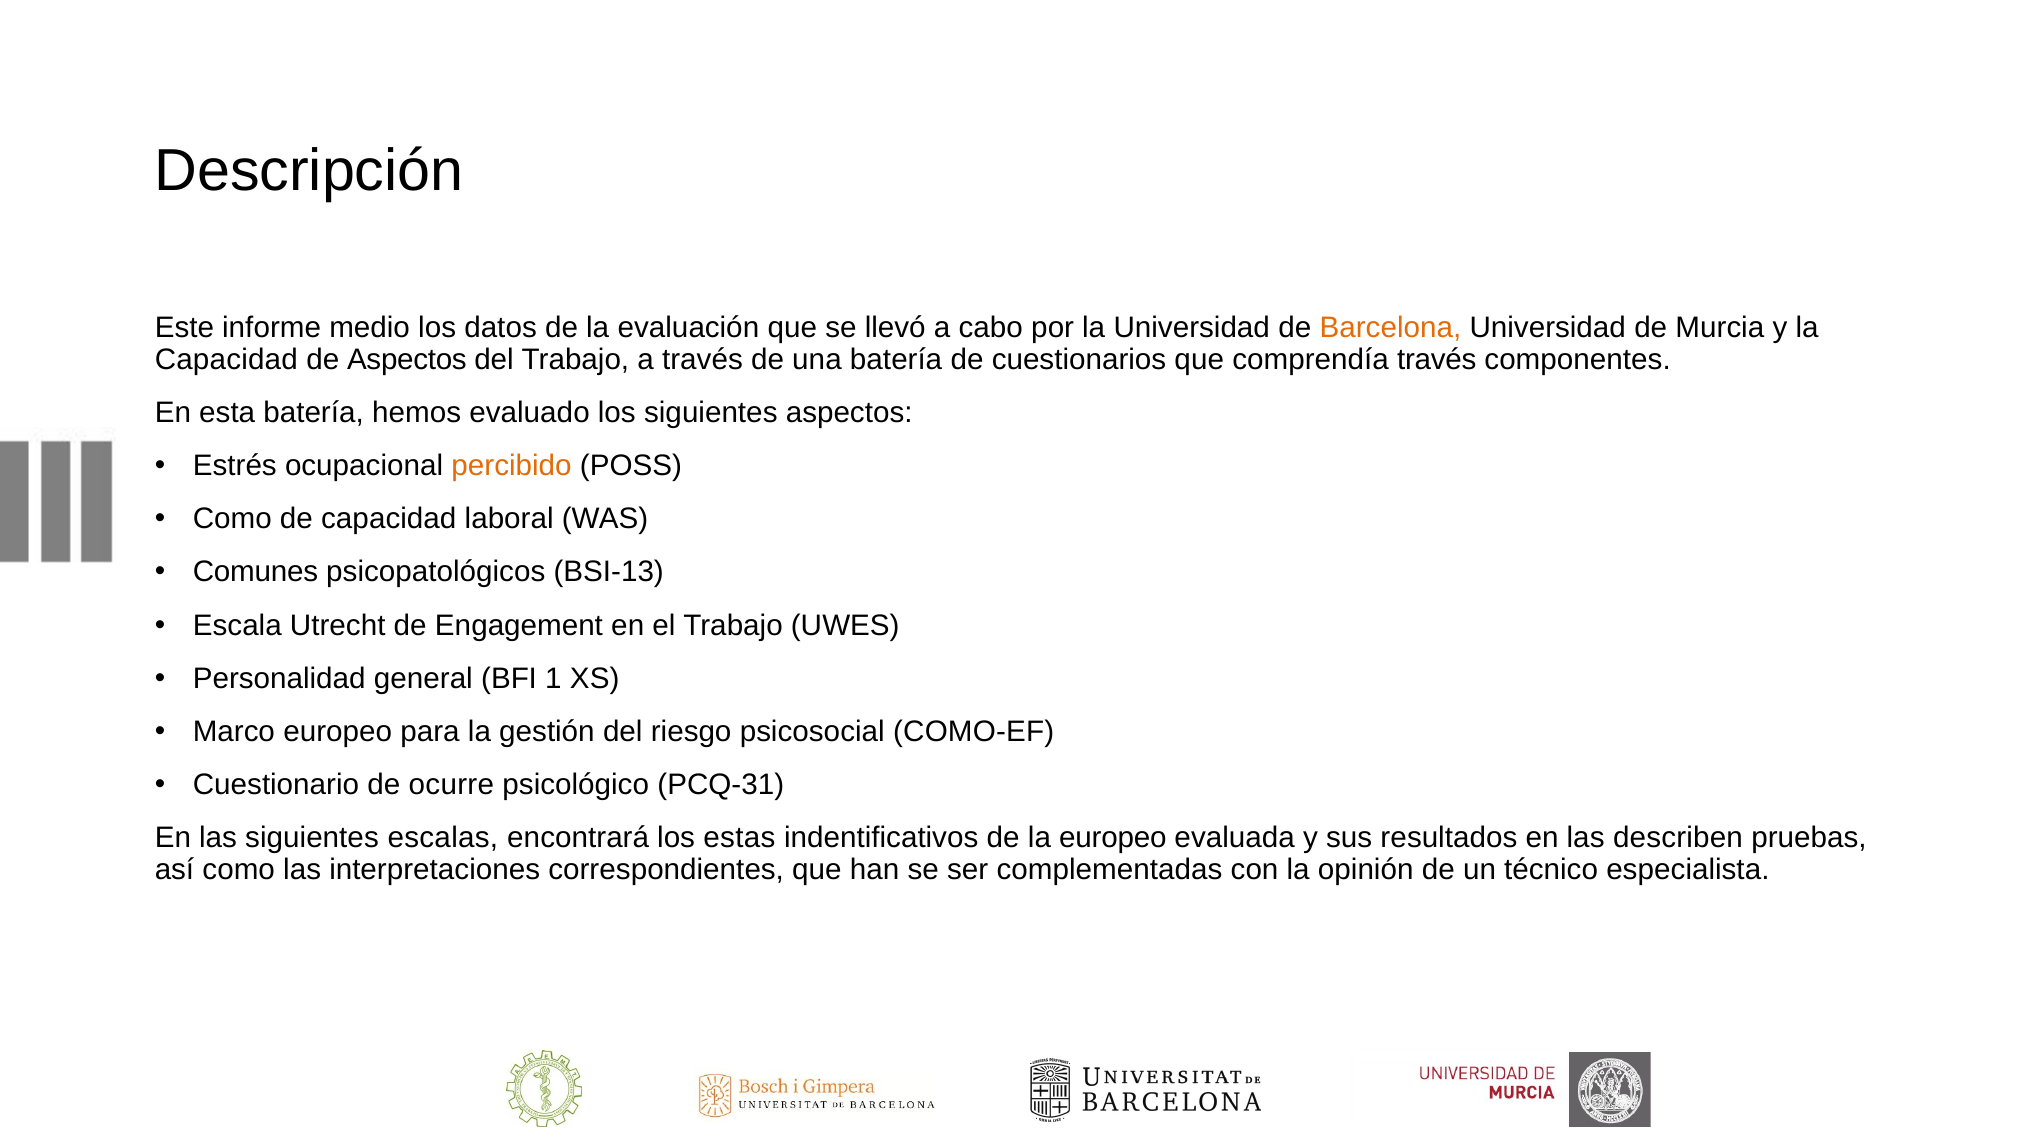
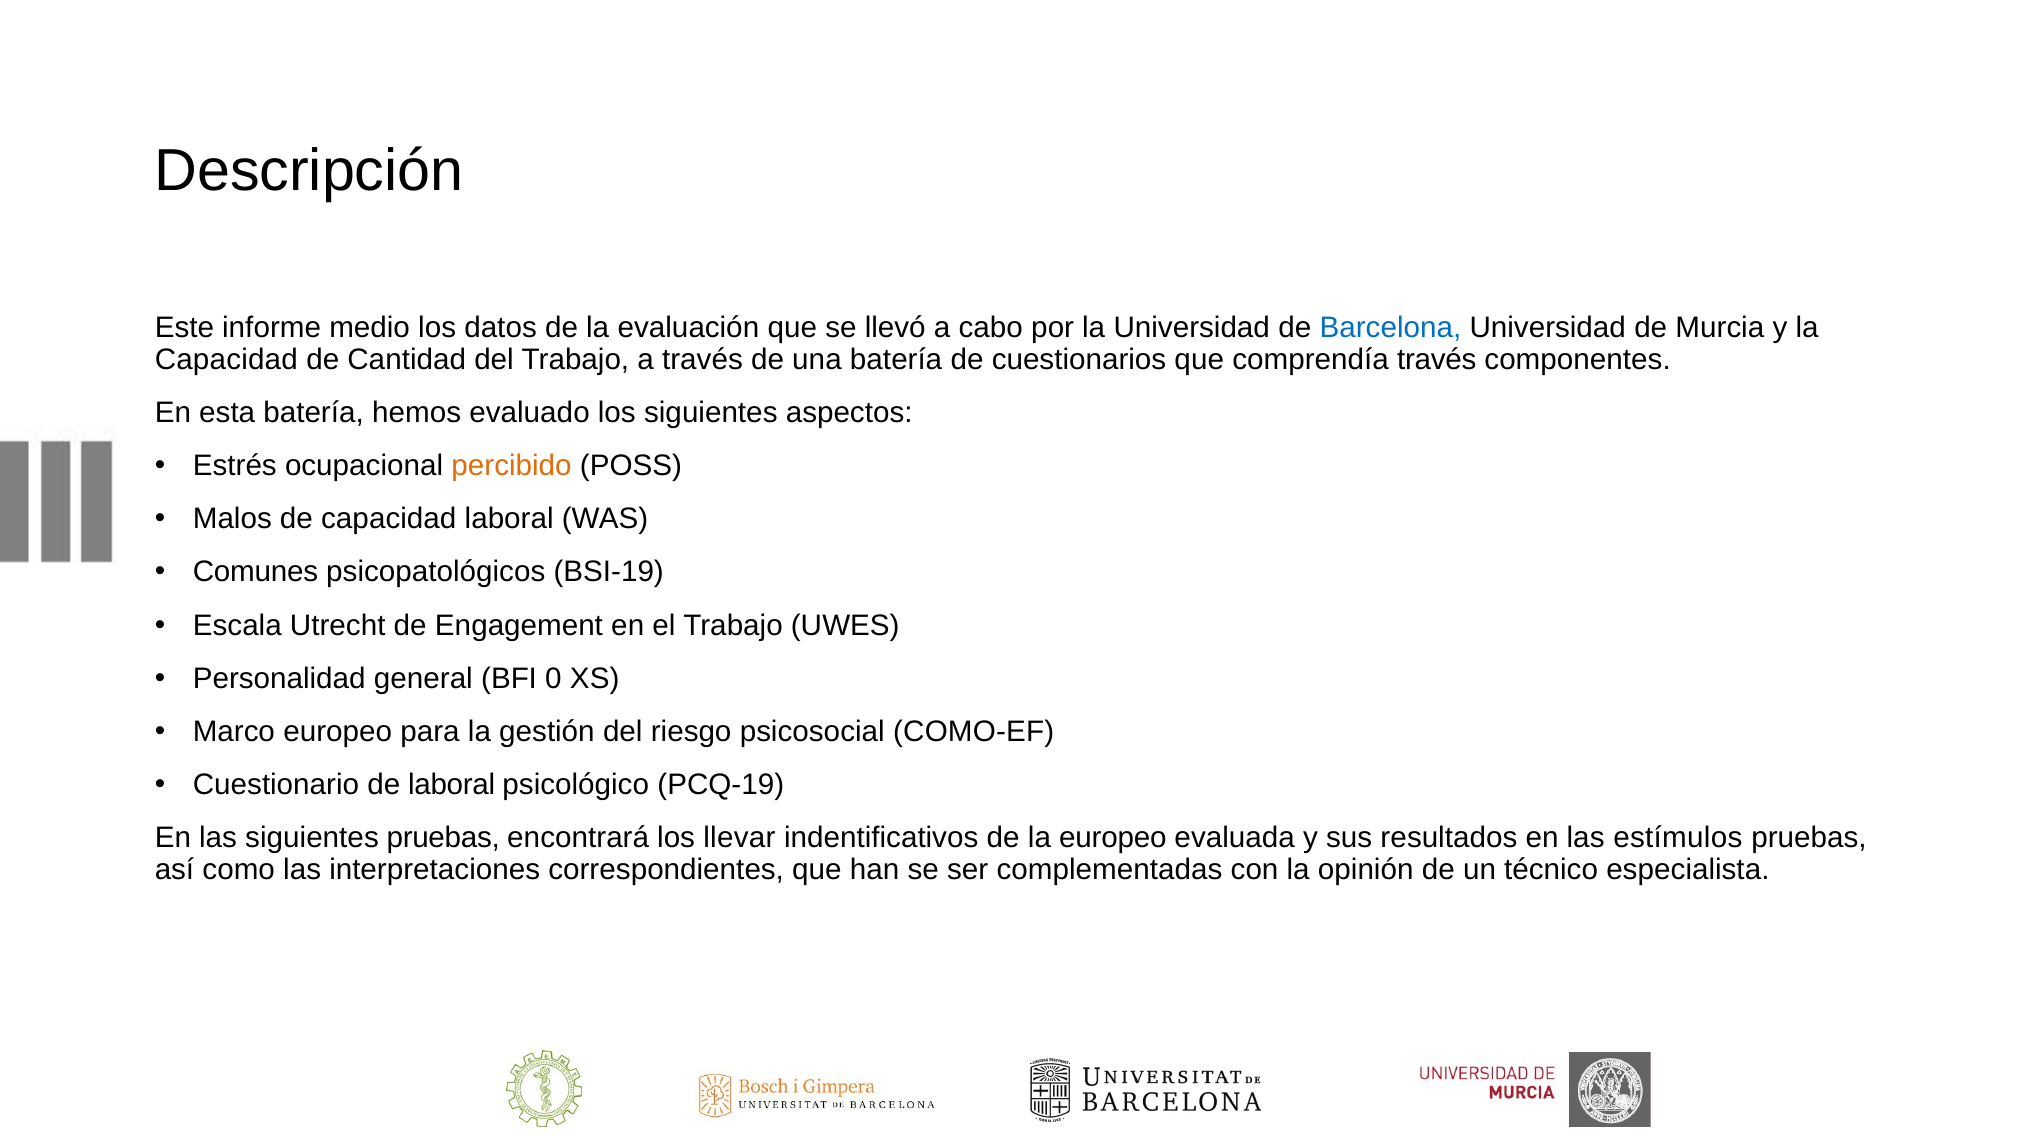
Barcelona colour: orange -> blue (1390, 327)
de Aspectos: Aspectos -> Cantidad (407, 359)
Como: Como -> Malos (232, 519)
BSI-13: BSI-13 -> BSI-19 (609, 572)
1: 1 -> 0 (553, 678)
de ocurre: ocurre -> laboral (452, 785)
PCQ-31: PCQ-31 -> PCQ-19 (721, 785)
siguientes escalas: escalas -> pruebas (443, 838)
estas: estas -> llevar (739, 838)
describen: describen -> estímulos (1678, 838)
